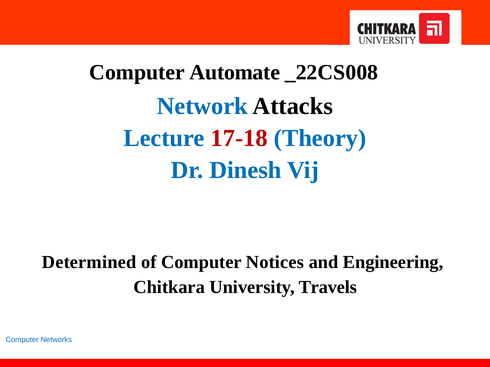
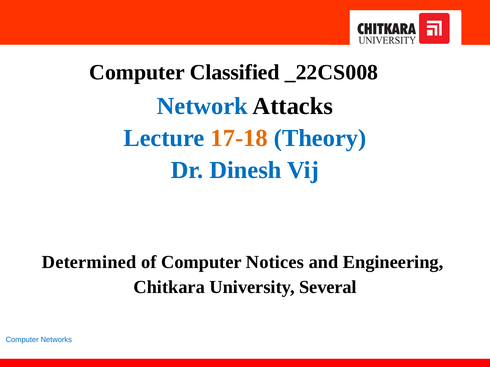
Automate: Automate -> Classified (235, 73)
17-18 colour: red -> orange (239, 138)
Travels: Travels -> Several (328, 287)
